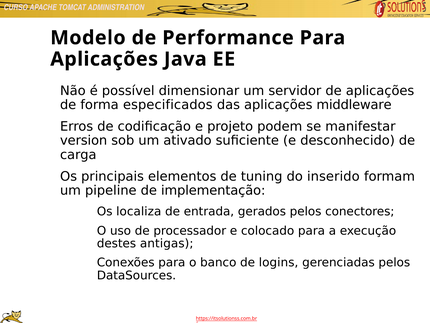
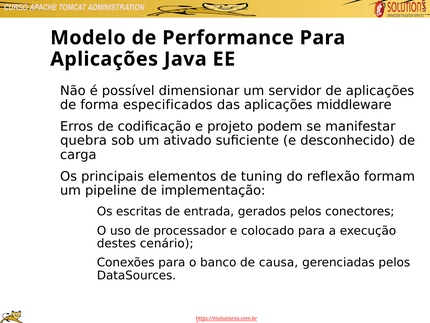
version: version -> quebra (84, 140)
inserido: inserido -> reflexão (333, 176)
localiza: localiza -> escritas (139, 211)
antigas: antigas -> cenário (167, 243)
logins: logins -> causa (279, 262)
